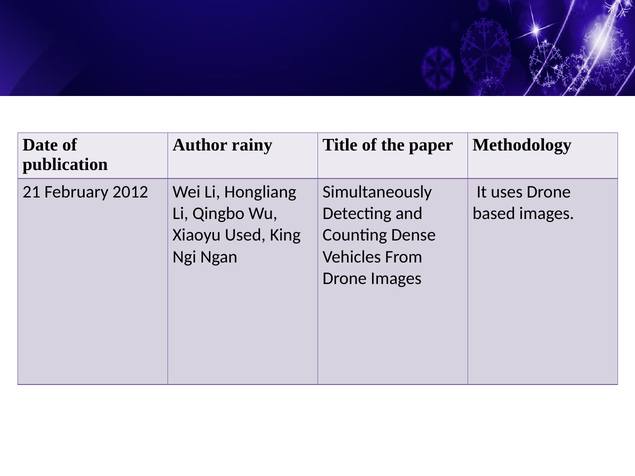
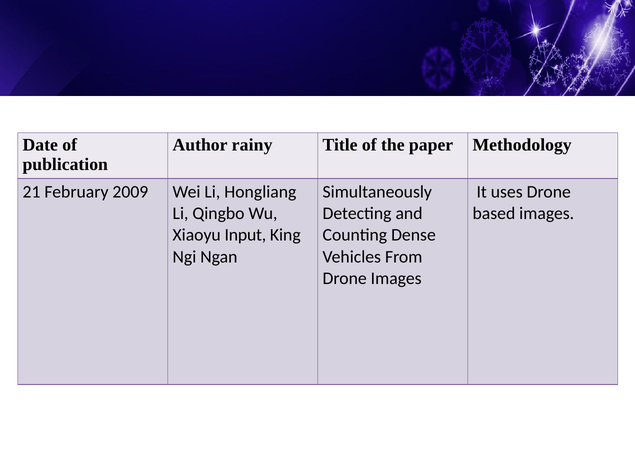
2012: 2012 -> 2009 (130, 192)
Used: Used -> Input (245, 235)
